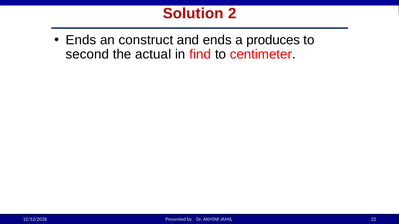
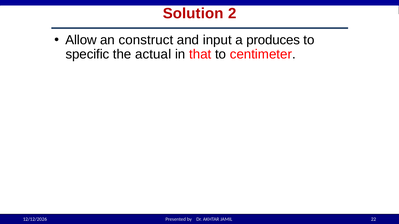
Ends: Ends -> Allow (81, 40)
and ends: ends -> input (217, 40)
second: second -> specific (87, 54)
find: find -> that (200, 54)
